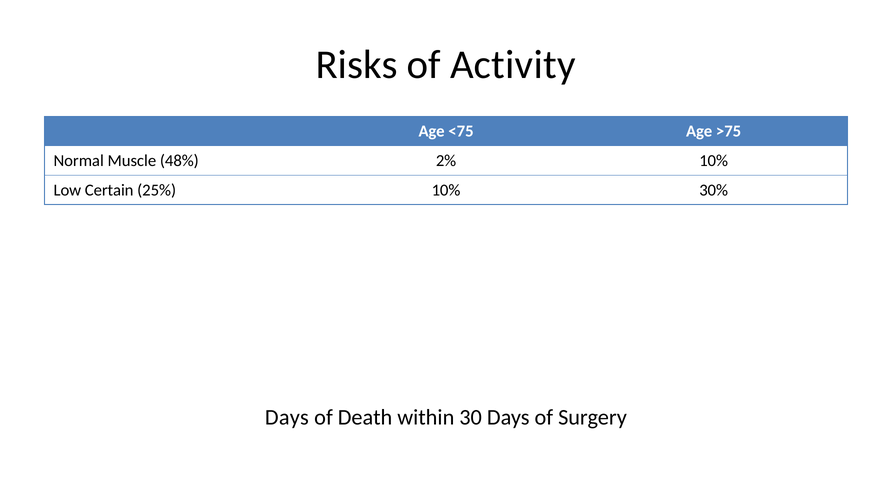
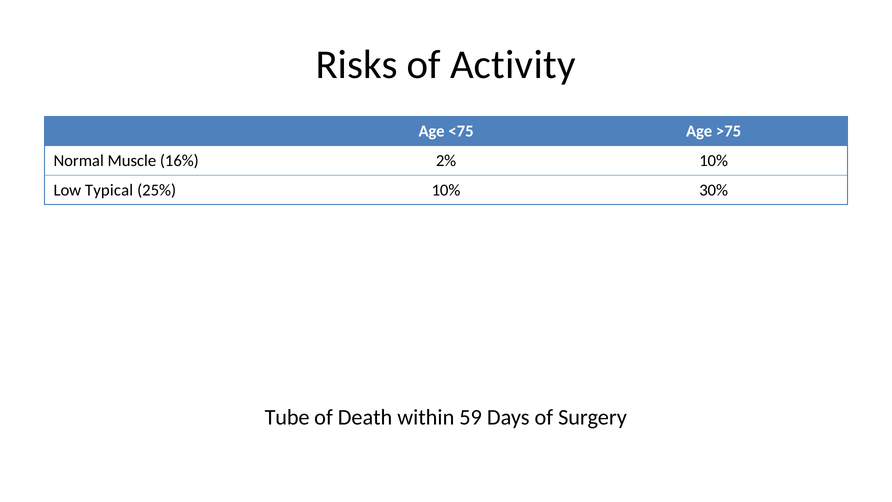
48%: 48% -> 16% (179, 161)
Certain: Certain -> Typical (109, 190)
Days: Days -> Tube (287, 417)
30: 30 -> 59 (471, 417)
